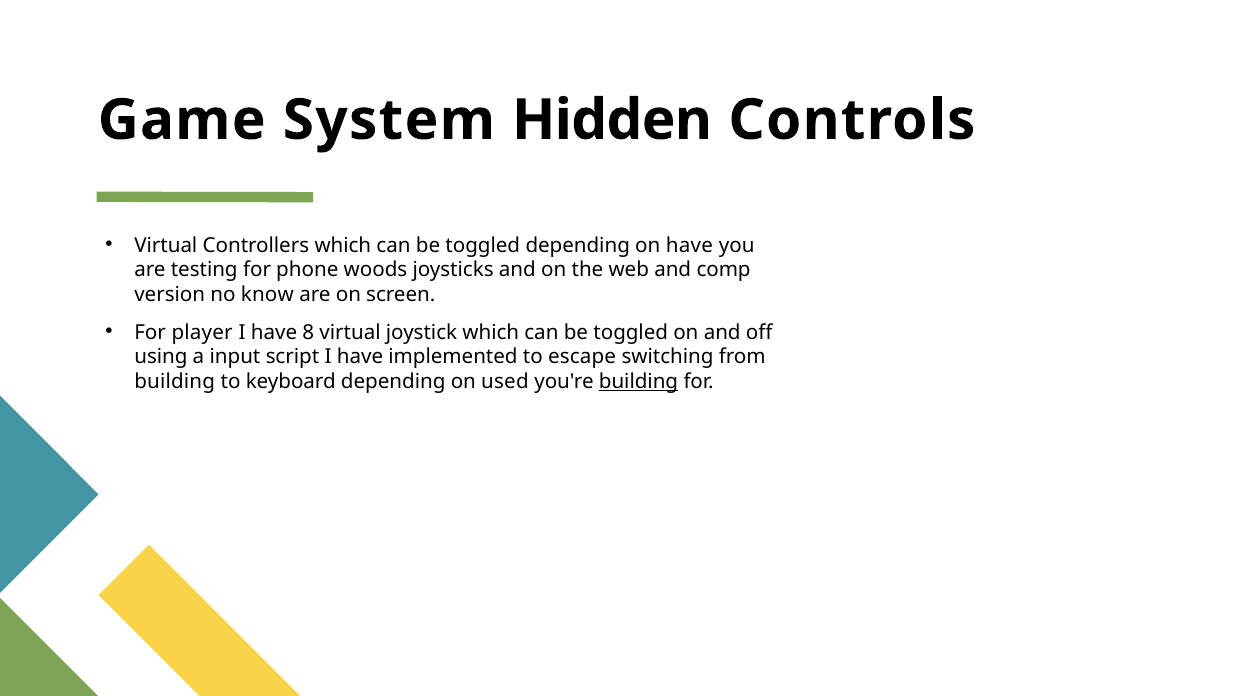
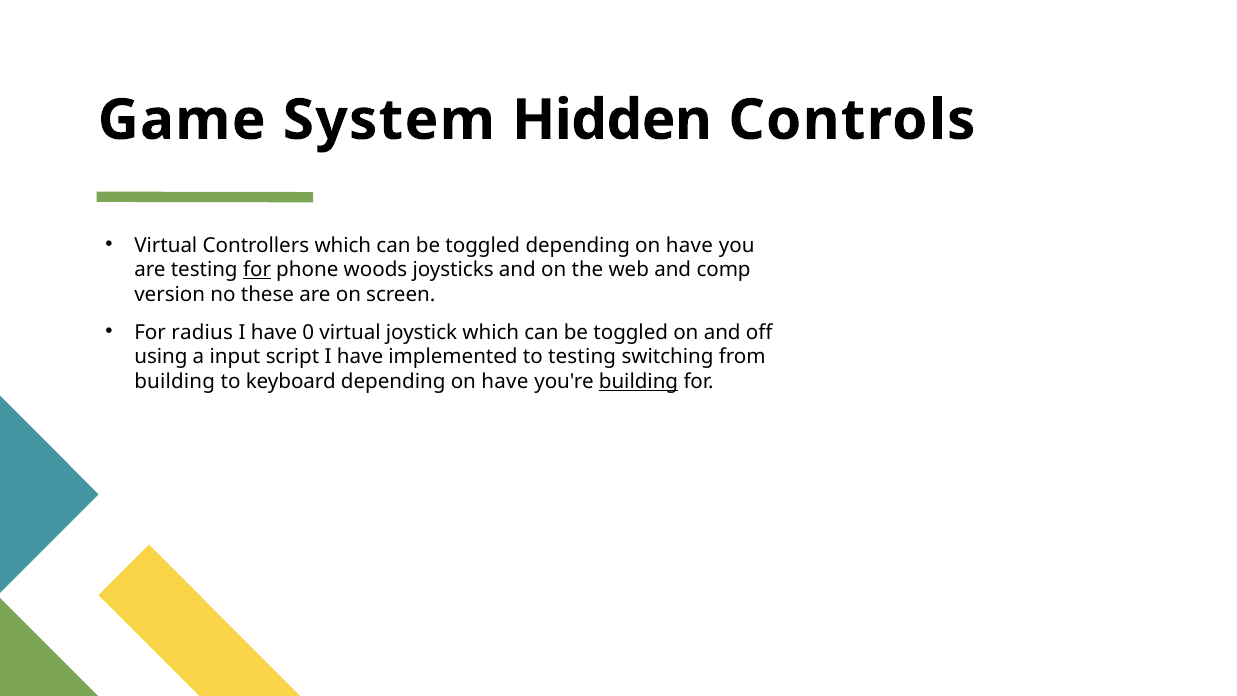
for underline: none -> present (257, 270)
know: know -> these (267, 295)
player: player -> radius (202, 332)
8: 8 -> 0 (308, 332)
to escape: escape -> testing (582, 357)
keyboard depending on used: used -> have (505, 382)
